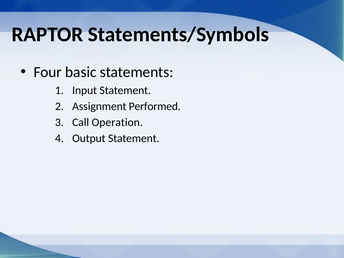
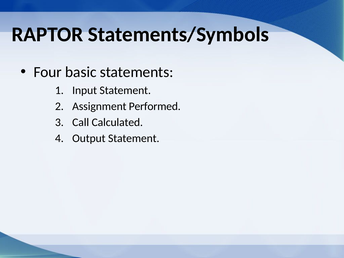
Operation: Operation -> Calculated (117, 122)
